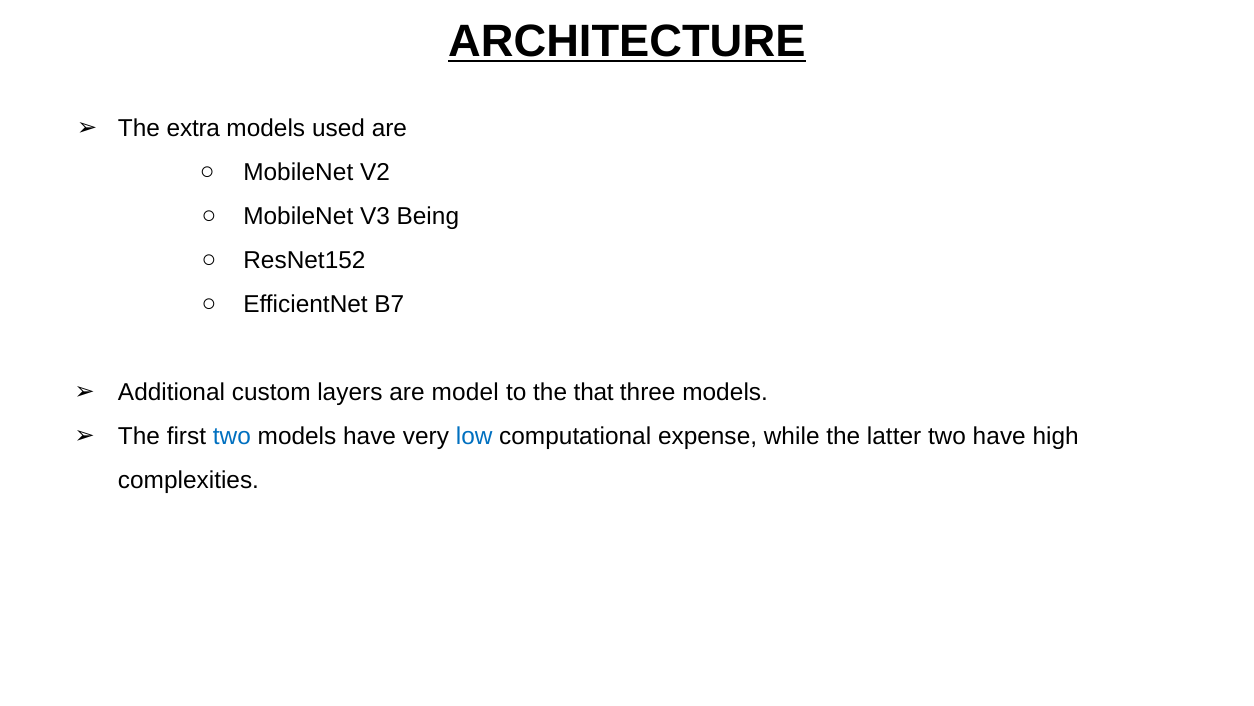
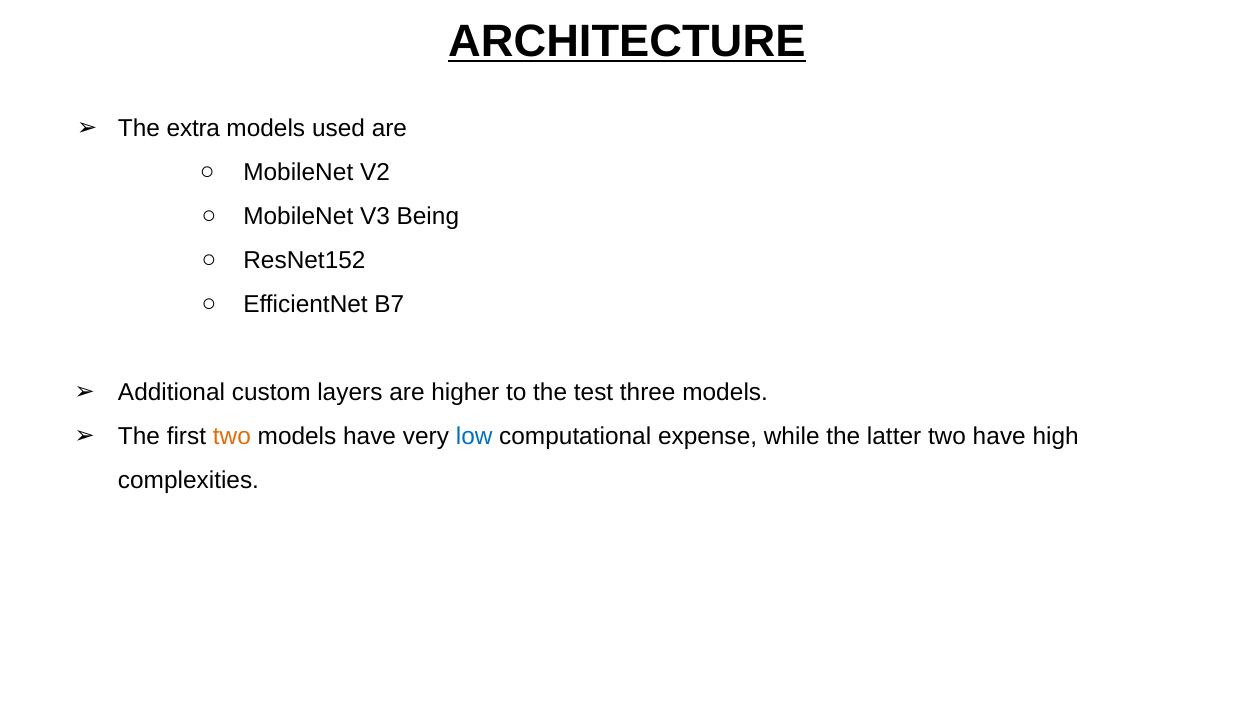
model: model -> higher (465, 392)
that: that -> test (594, 392)
two colour: blue -> orange (232, 436)
